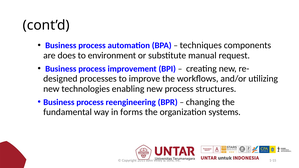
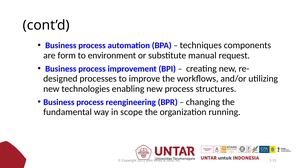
does: does -> form (67, 55)
forms: forms -> scope (132, 112)
systems: systems -> running (225, 112)
